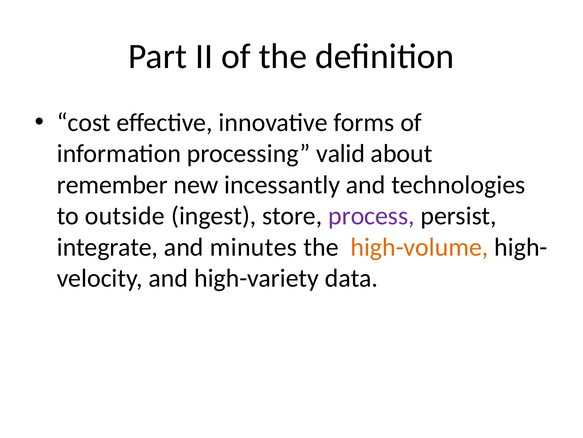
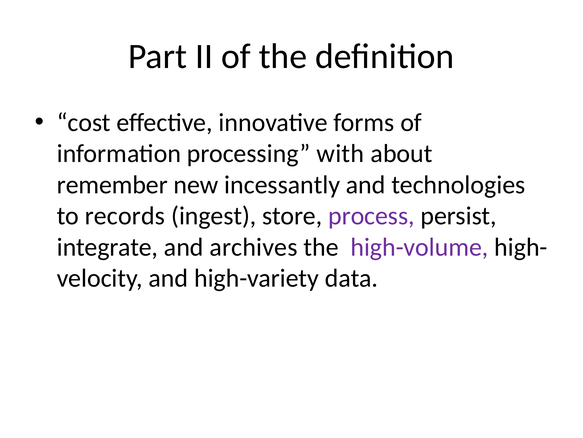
valid: valid -> with (340, 153)
outside: outside -> records (125, 216)
minutes: minutes -> archives (253, 247)
high-volume colour: orange -> purple (419, 247)
